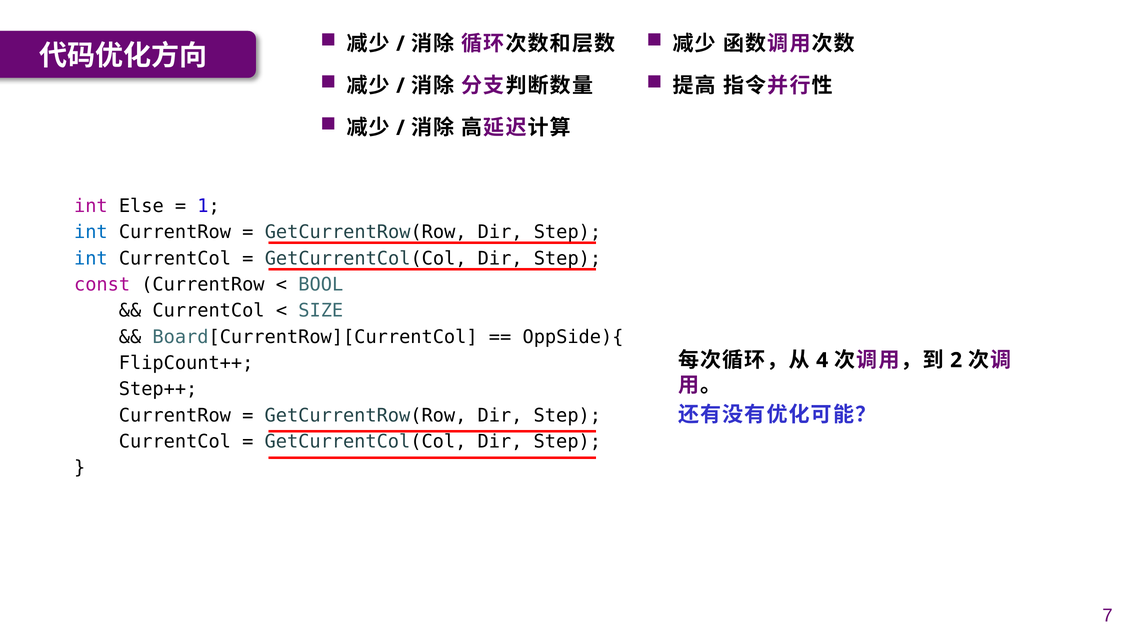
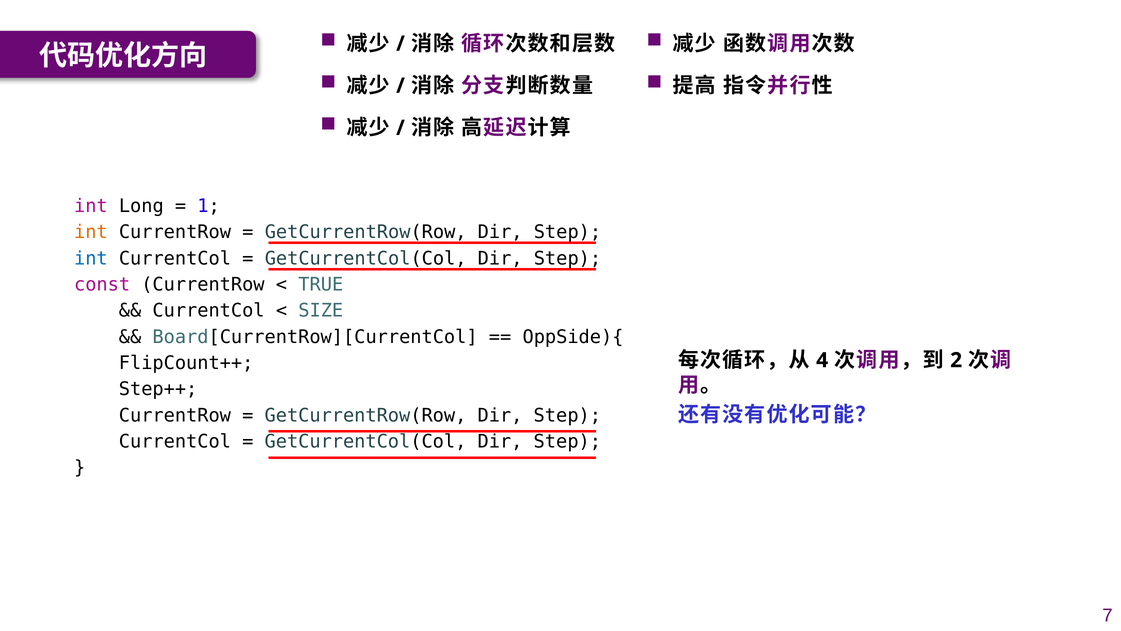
Else: Else -> Long (141, 206)
int colour: blue -> orange (91, 232)
BOOL: BOOL -> TRUE (321, 284)
